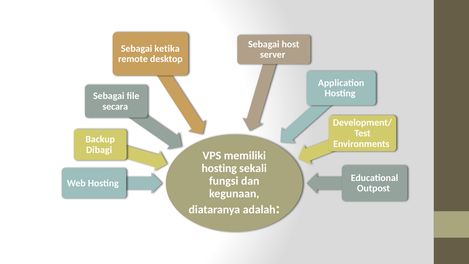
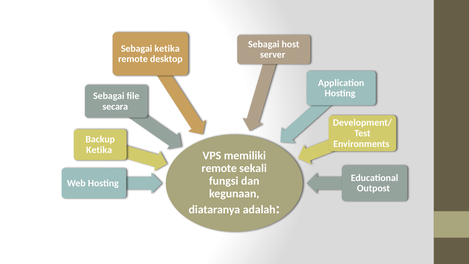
Dibagi: Dibagi -> Ketika (99, 150)
hosting: hosting -> remote (219, 168)
